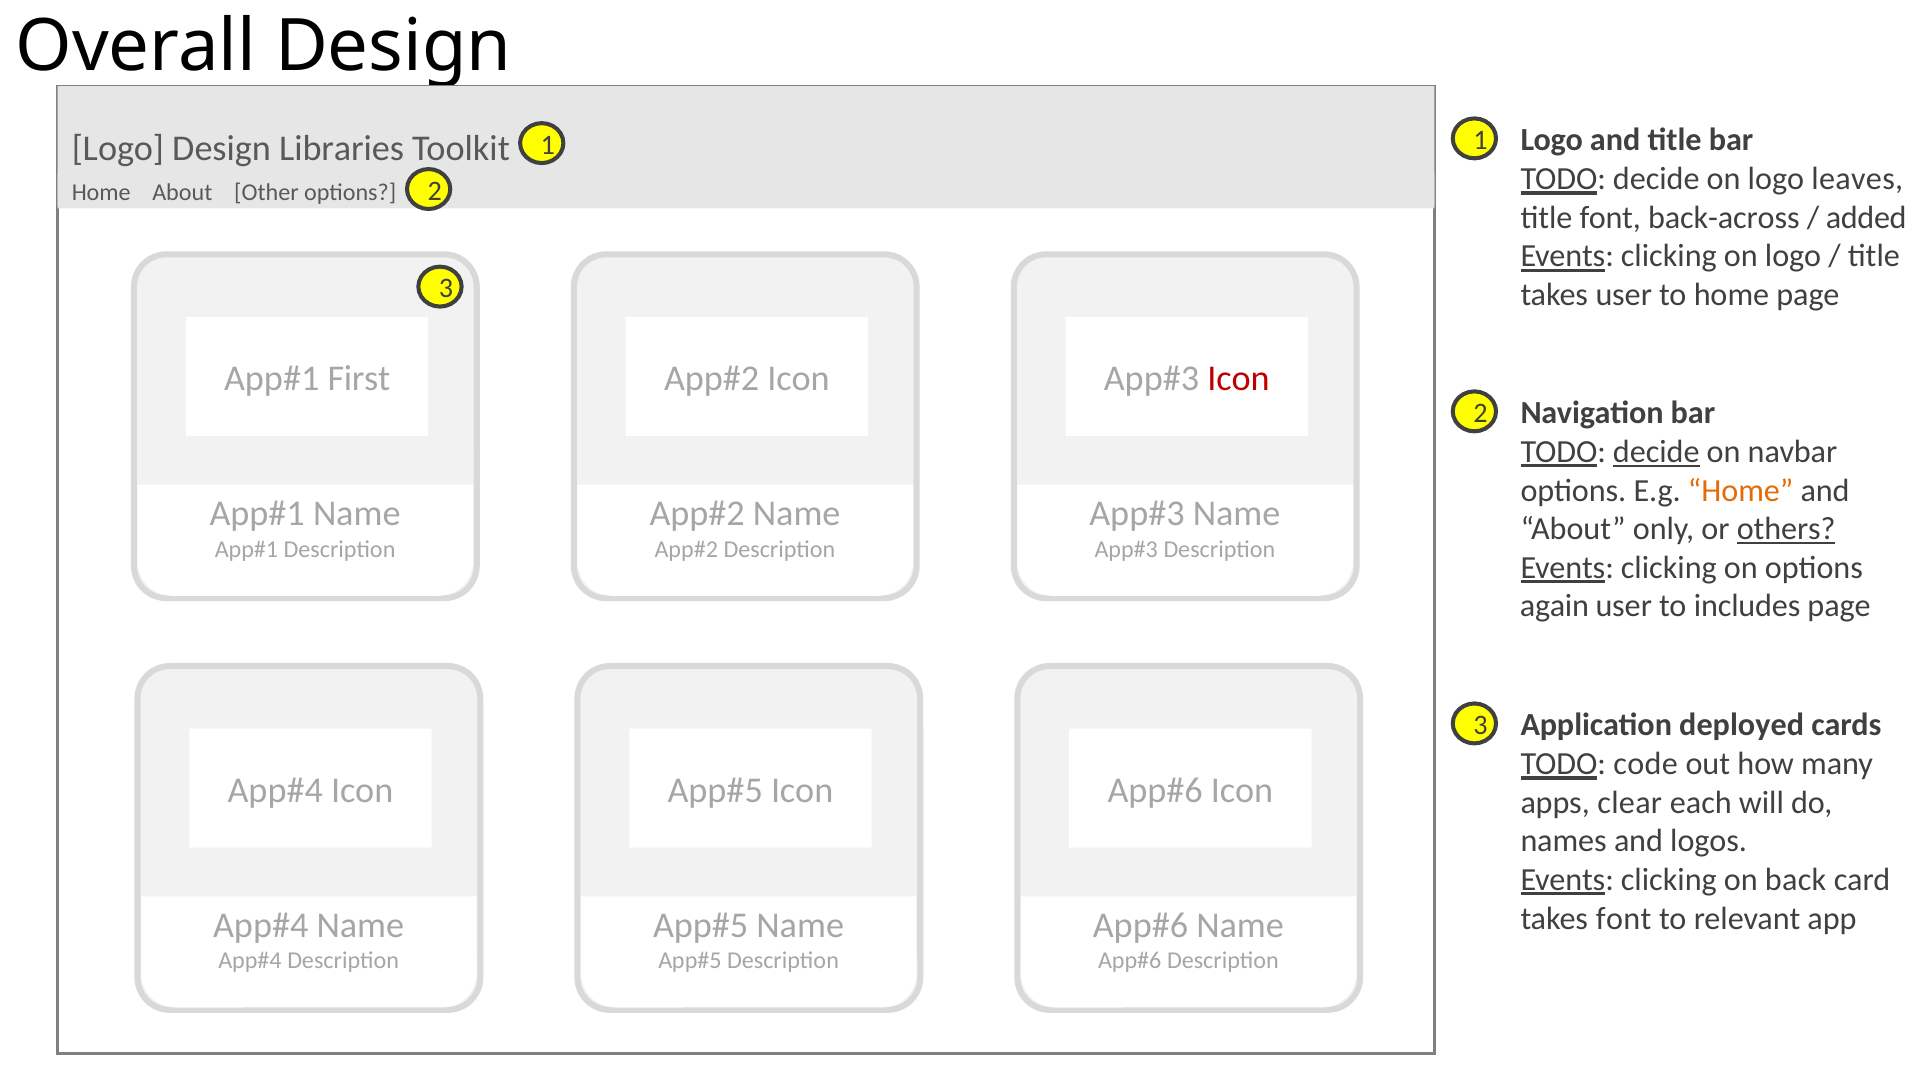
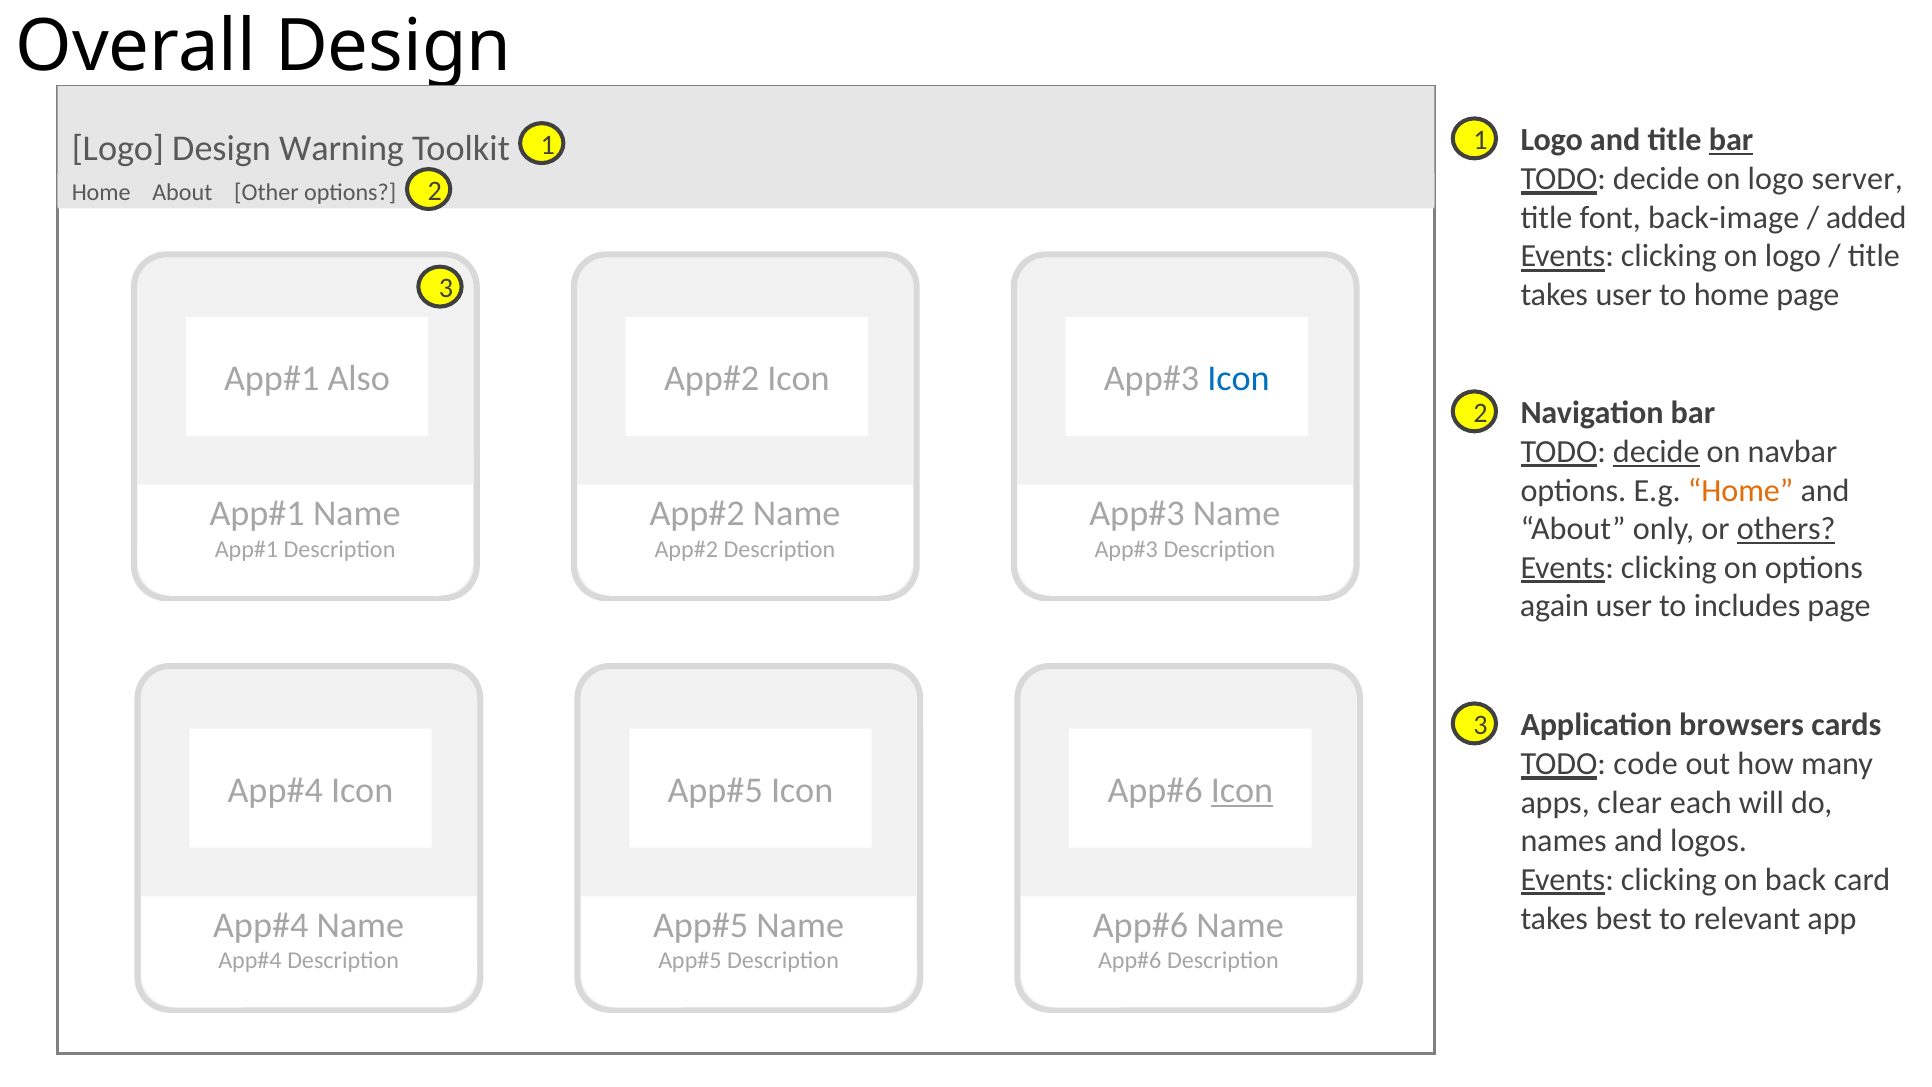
bar underline: none -> present (1731, 140)
Libraries: Libraries -> Warning (342, 149)
leaves: leaves -> server (1857, 179)
back-across: back-across -> back-image (1724, 218)
First: First -> Also (359, 379)
Icon colour: red -> blue (1239, 379)
deployed: deployed -> browsers (1742, 725)
Icon underline: none -> present (1242, 790)
takes font: font -> best (1624, 918)
